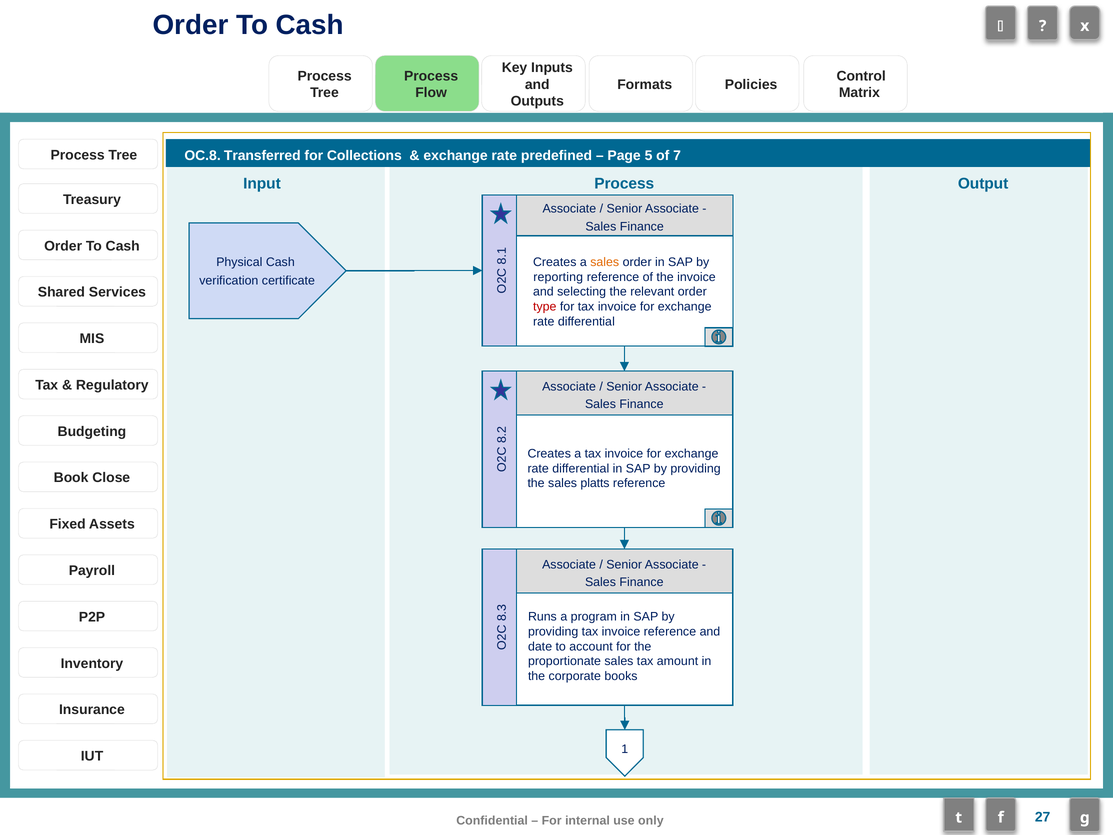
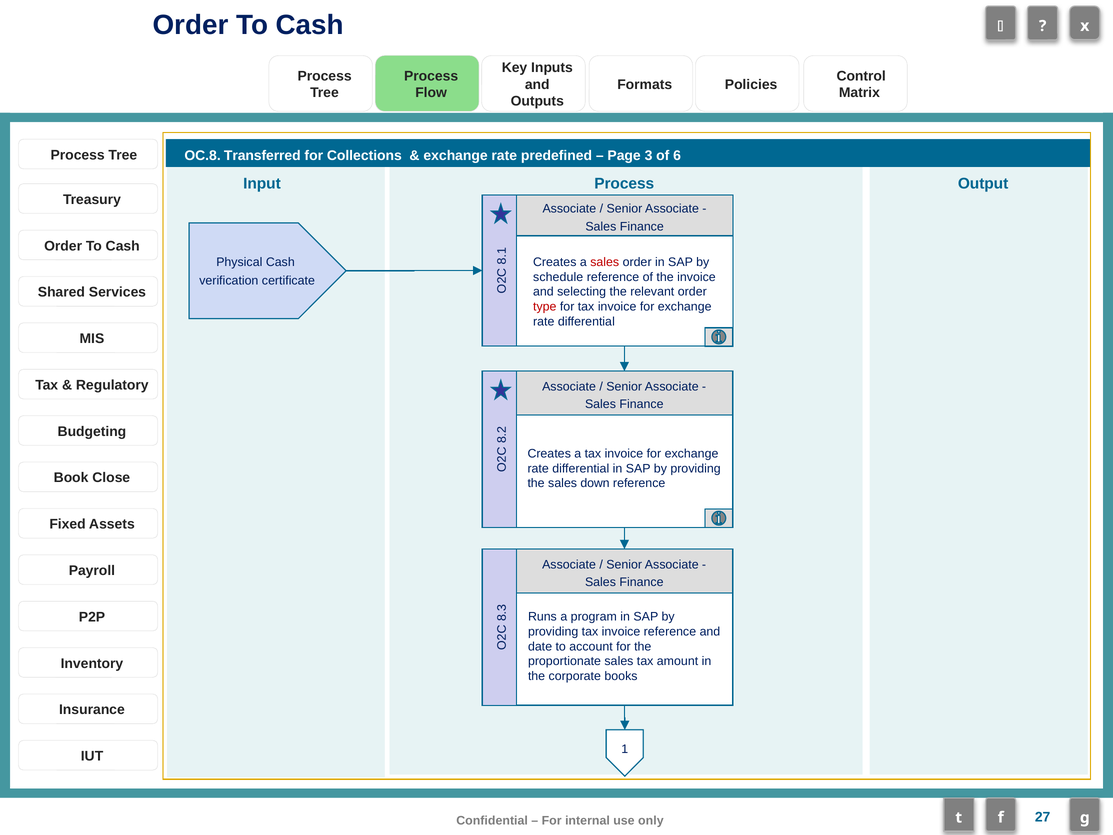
Page 5: 5 -> 3 (649, 156)
7: 7 -> 6 (677, 156)
sales colour: orange -> red (605, 262)
reporting: reporting -> schedule (558, 277)
platts: platts -> down (595, 483)
